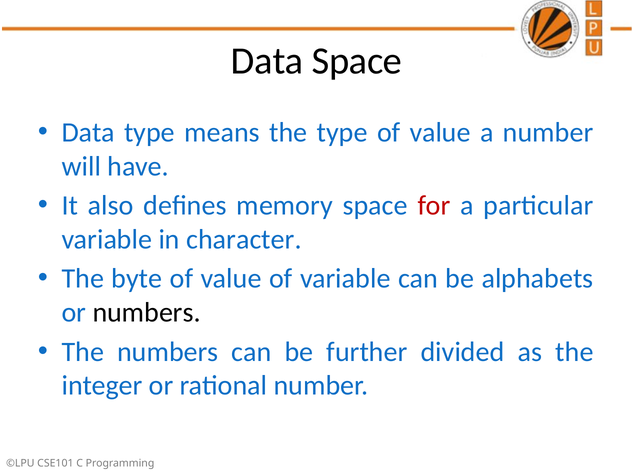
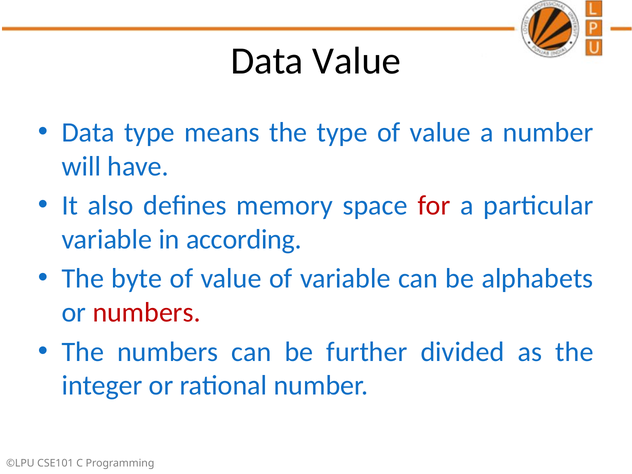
Data Space: Space -> Value (357, 61)
character: character -> according (244, 239)
numbers colour: black -> red (147, 312)
